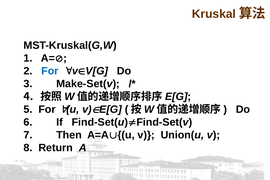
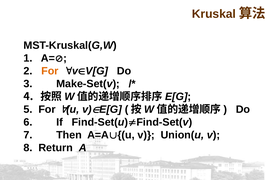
For colour: blue -> orange (50, 71)
